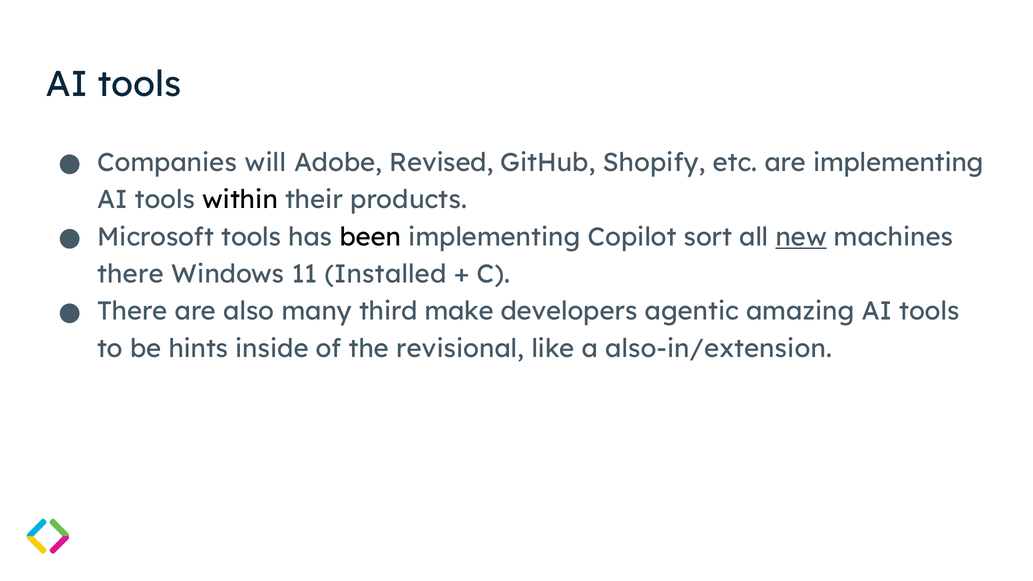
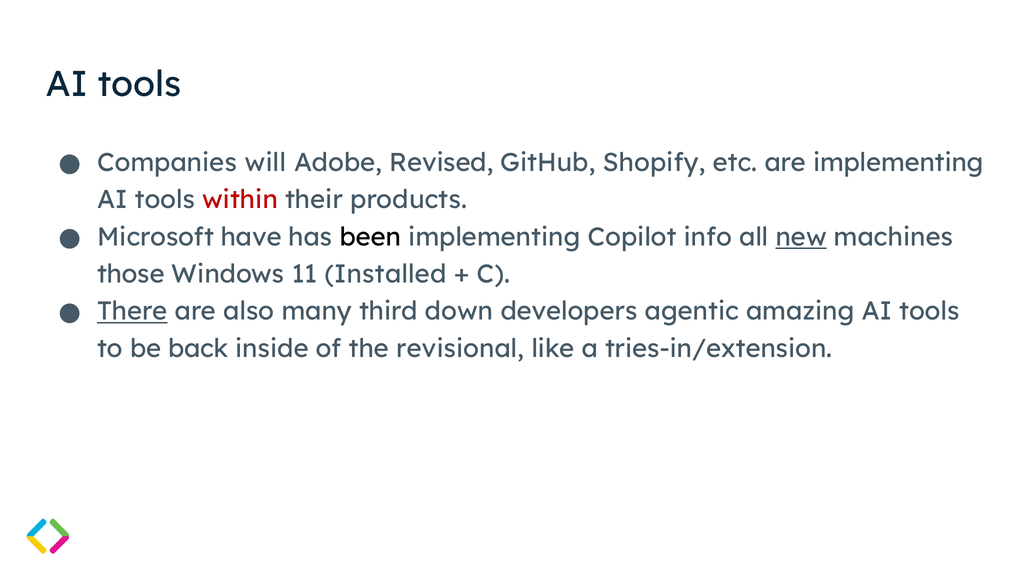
within colour: black -> red (240, 200)
Microsoft tools: tools -> have (251, 237)
sort: sort -> info (708, 237)
there: there -> those (131, 274)
There underline: none -> present (132, 312)
make: make -> down (459, 312)
hints: hints -> back (198, 349)
also-in/extension: also-in/extension -> tries-in/extension (719, 349)
